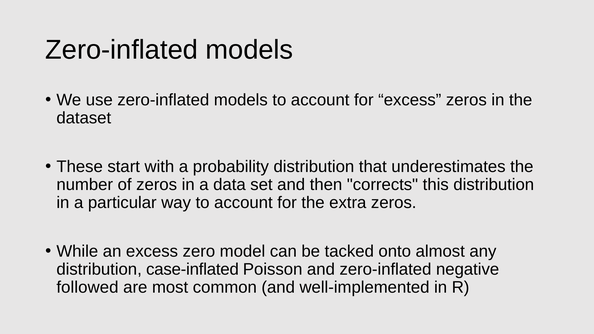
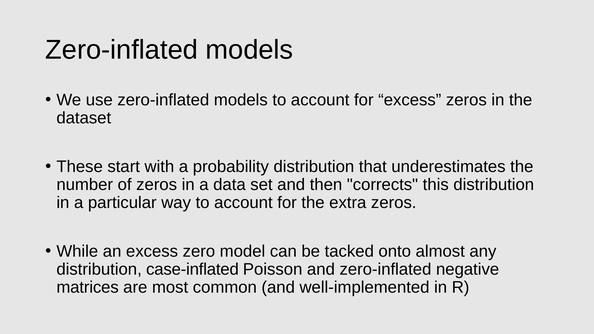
followed: followed -> matrices (88, 287)
